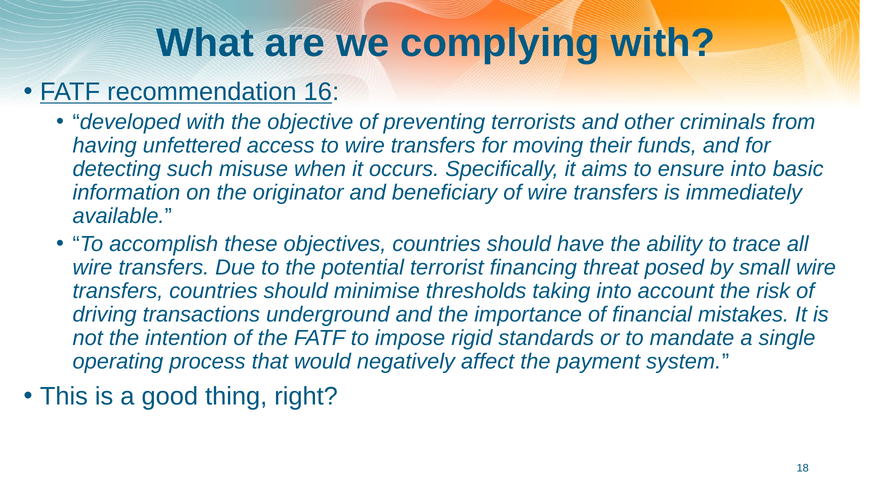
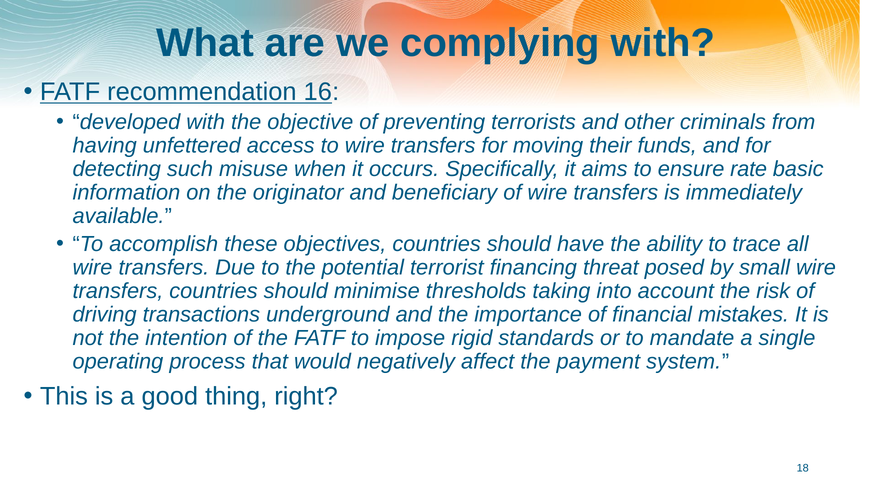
ensure into: into -> rate (749, 169)
